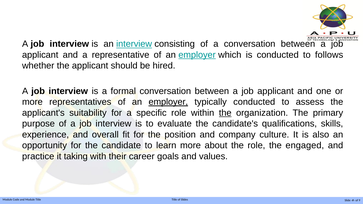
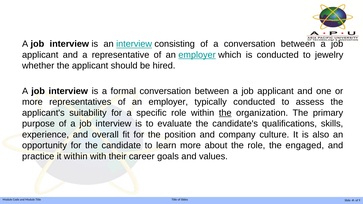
follows: follows -> jewelry (329, 55)
employer underline: present -> none (168, 102)
it taking: taking -> within (76, 157)
